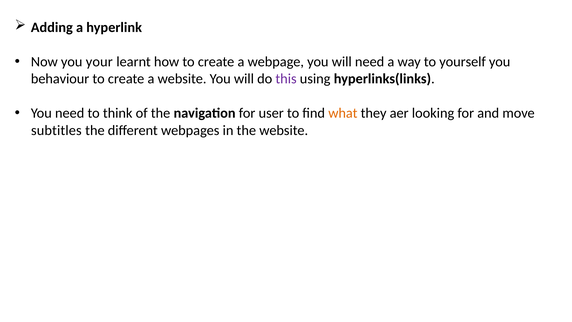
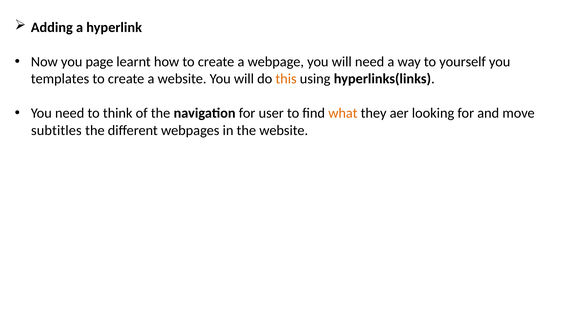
your: your -> page (99, 62)
behaviour: behaviour -> templates (60, 79)
this colour: purple -> orange (286, 79)
